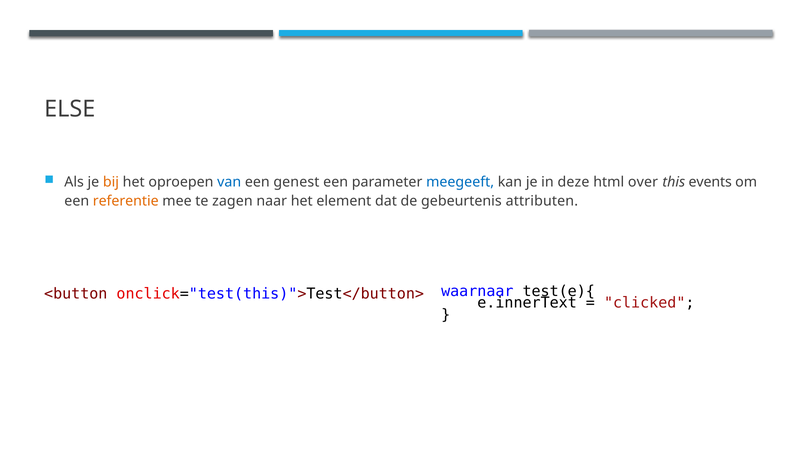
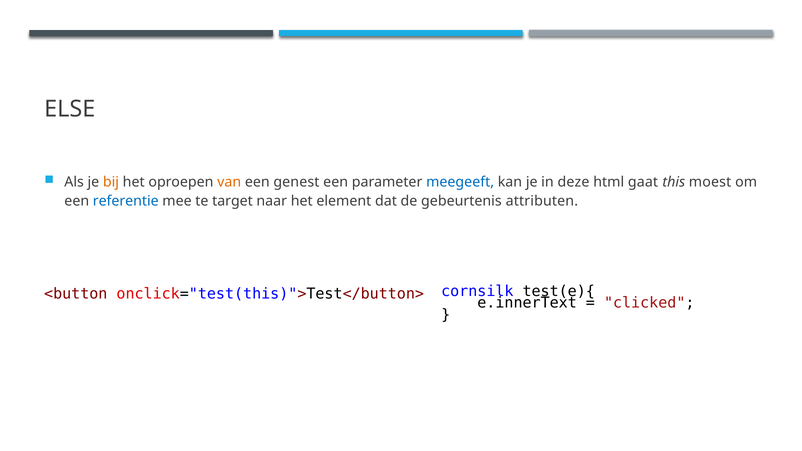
van colour: blue -> orange (229, 182)
over: over -> gaat (643, 182)
events: events -> moest (710, 182)
referentie colour: orange -> blue (126, 201)
zagen: zagen -> target (232, 201)
waarnaar: waarnaar -> cornsilk (477, 291)
